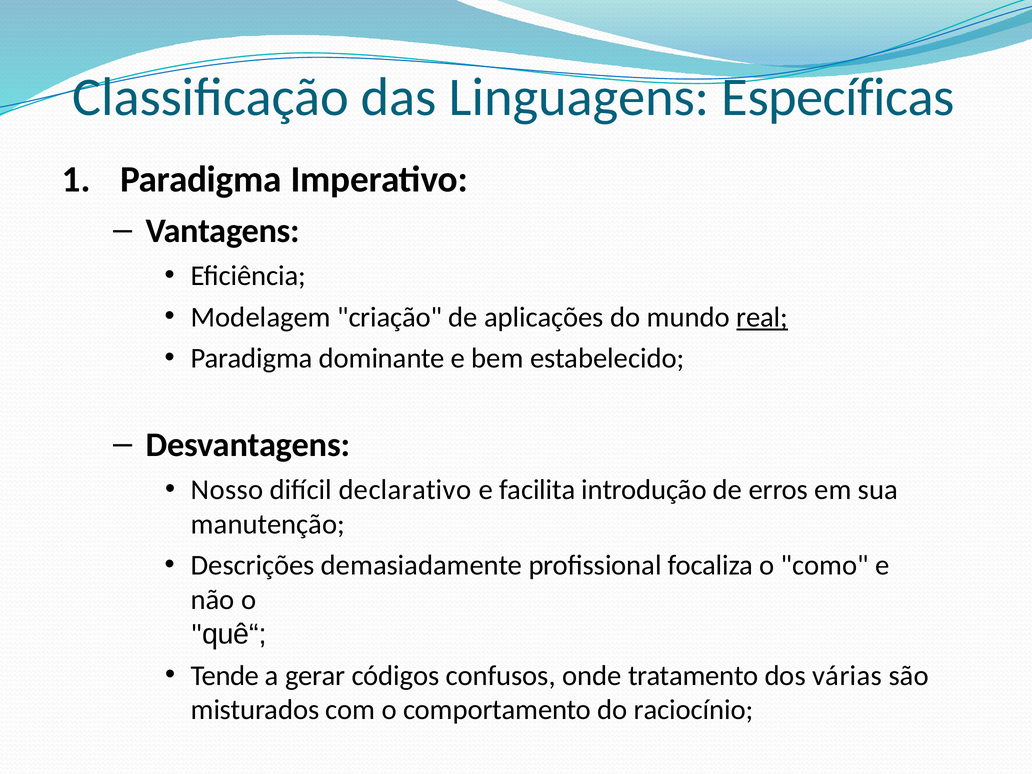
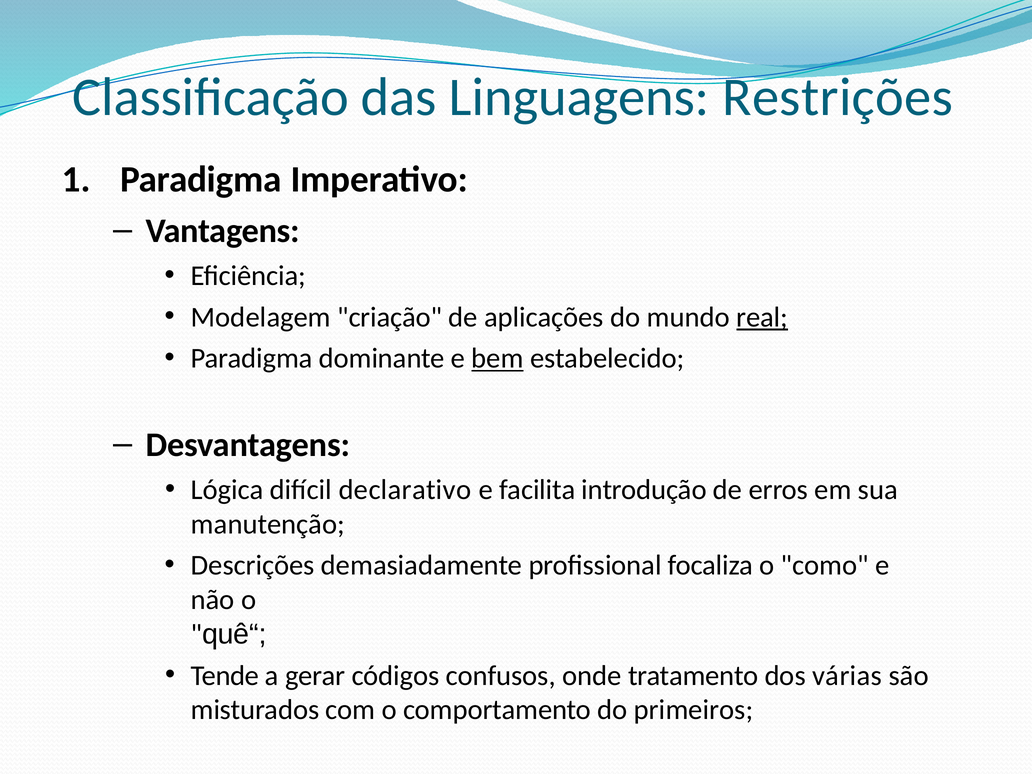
Específicas: Específicas -> Restrições (838, 97)
bem underline: none -> present (497, 358)
Nosso: Nosso -> Lógica (227, 490)
raciocínio: raciocínio -> primeiros (694, 710)
